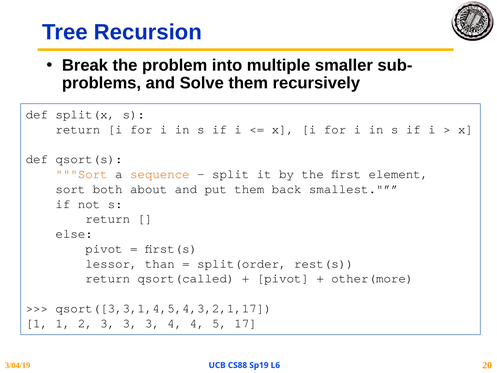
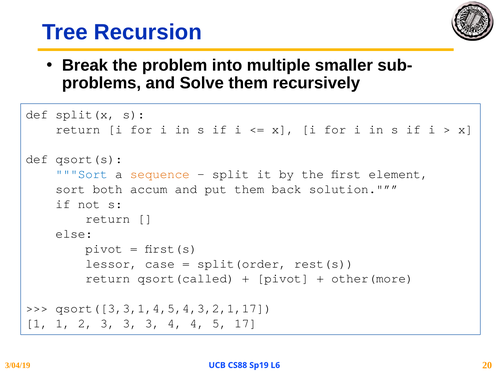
Sort colour: orange -> blue (82, 174)
about: about -> accum (149, 189)
smallest: smallest -> solution (354, 189)
than: than -> case (160, 263)
